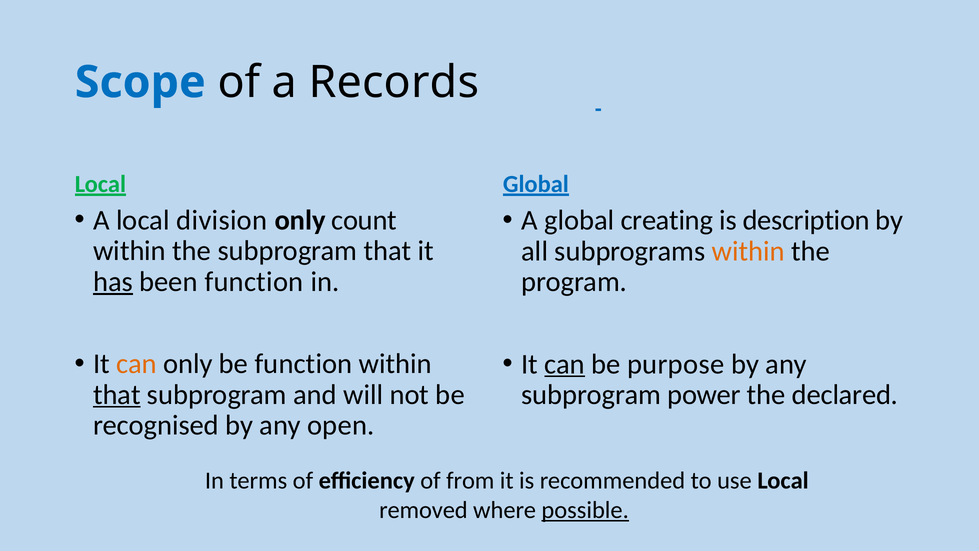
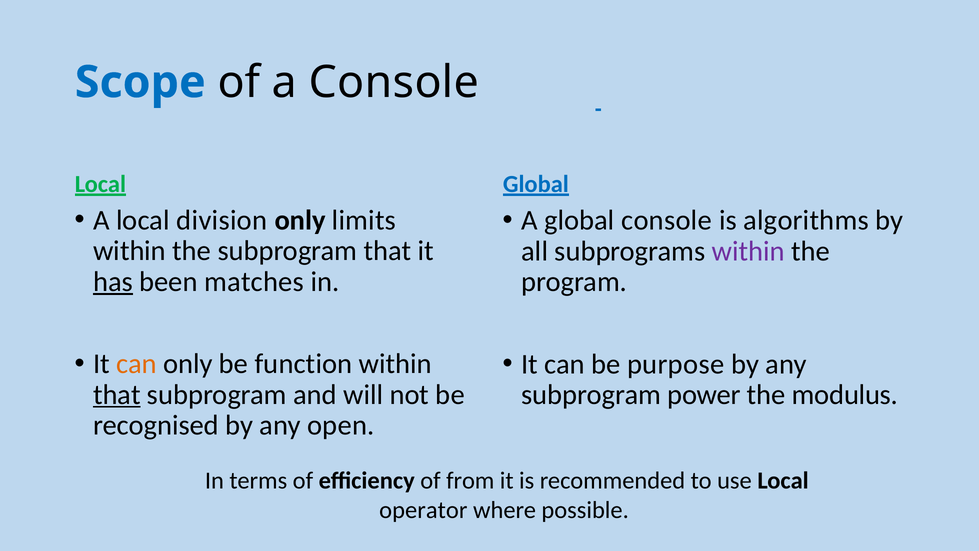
a Records: Records -> Console (394, 82)
count: count -> limits (364, 220)
global creating: creating -> console (667, 220)
description: description -> algorithms (806, 220)
within colour: orange -> purple (748, 251)
been function: function -> matches (254, 282)
can underline: present -> none (565, 364)
declared: declared -> modulus (845, 395)
removed: removed -> operator (423, 510)
possible underline: present -> none (585, 510)
